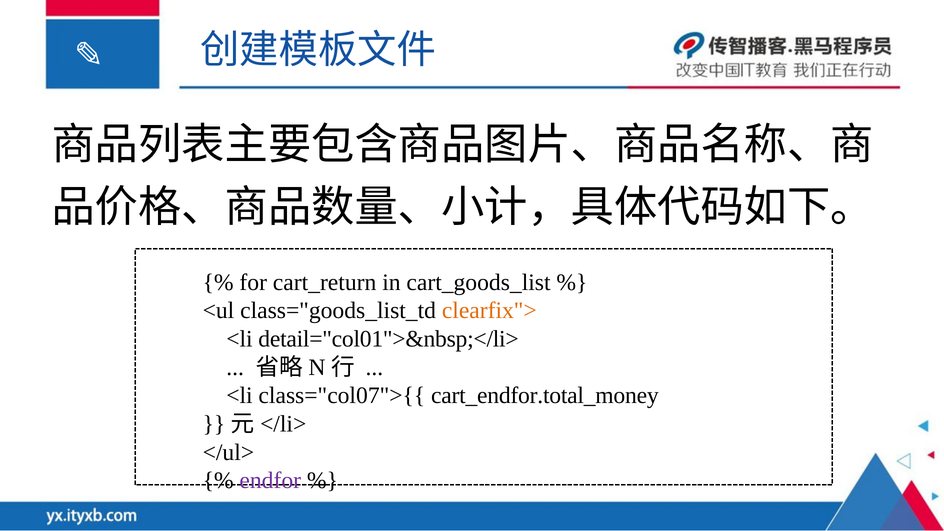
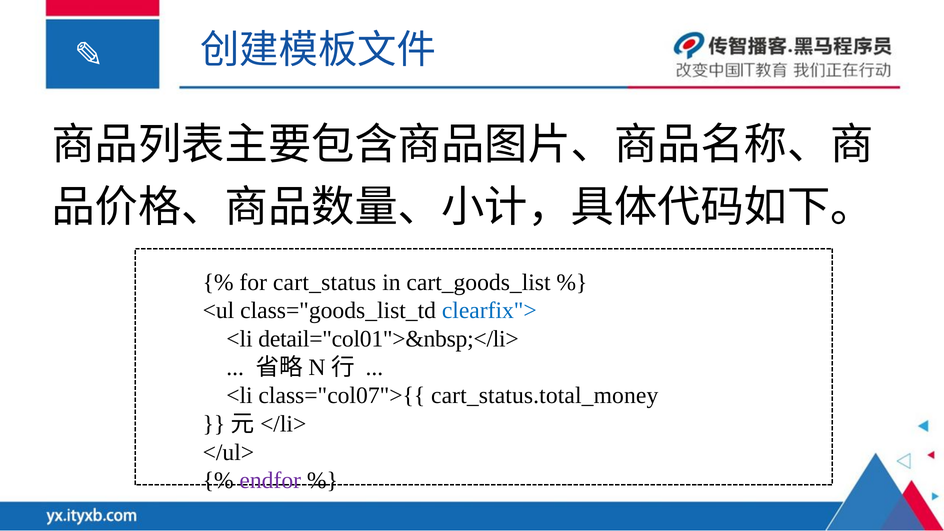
cart_return: cart_return -> cart_status (324, 282)
clearfix"> colour: orange -> blue (489, 311)
cart_endfor.total_money: cart_endfor.total_money -> cart_status.total_money (545, 396)
